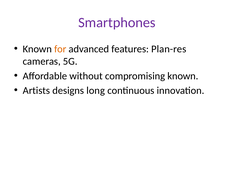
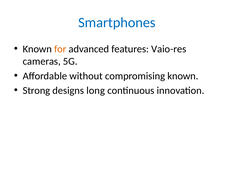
Smartphones colour: purple -> blue (117, 23)
Plan-res: Plan-res -> Vaio-res (169, 49)
Artists: Artists -> Strong (36, 91)
